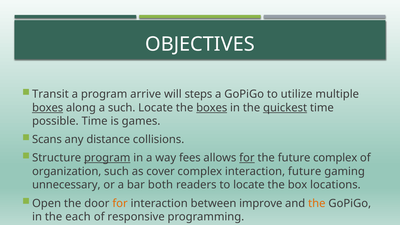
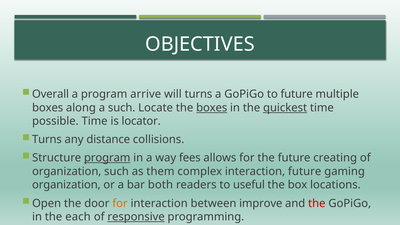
Transit: Transit -> Overall (51, 94)
will steps: steps -> turns (198, 94)
to utilize: utilize -> future (297, 94)
boxes underline: present -> none (48, 108)
games: games -> locator (141, 121)
Scans: Scans -> Turns (47, 140)
for underline: present -> none (247, 158)
future complex: complex -> creating (335, 158)
cover: cover -> them (160, 171)
unnecessary: unnecessary -> organization (66, 185)
to locate: locate -> useful (249, 185)
the colour: orange -> red (317, 203)
responsive underline: none -> present (136, 217)
